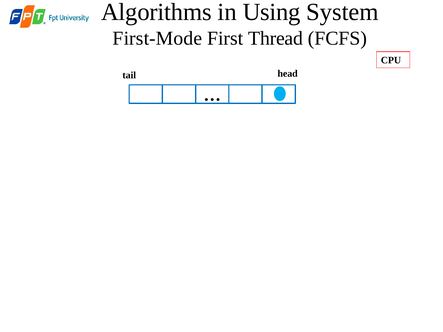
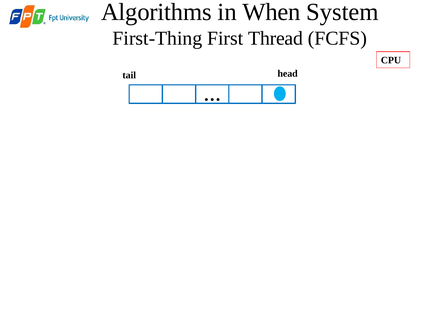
Using: Using -> When (272, 12)
First-Mode: First-Mode -> First-Thing (157, 38)
